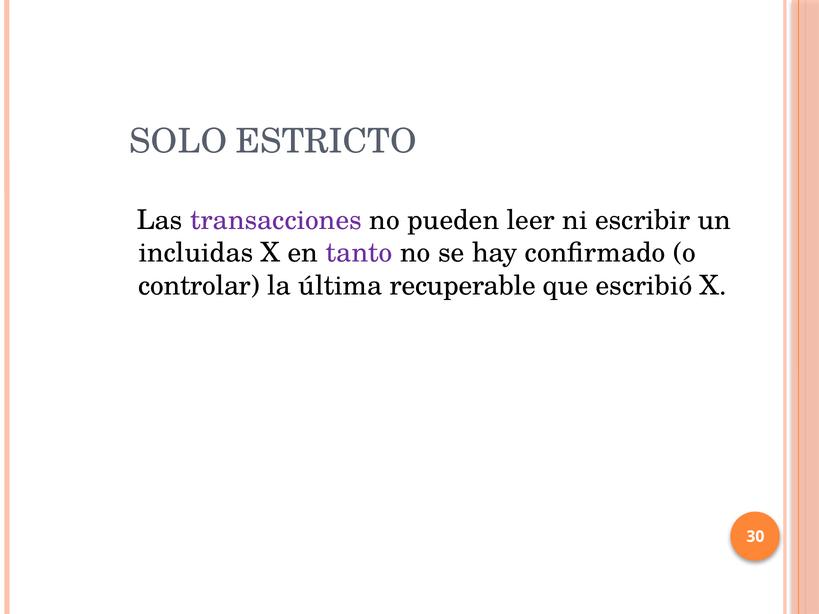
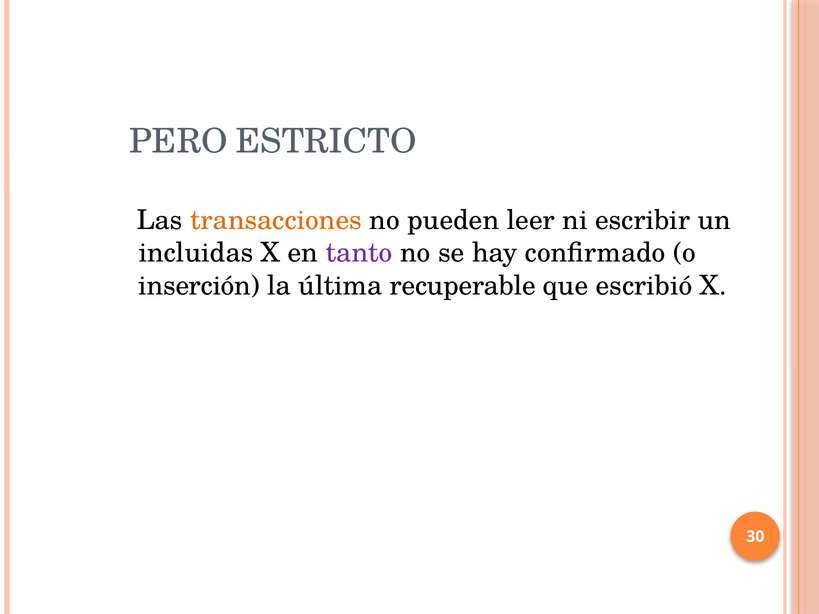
SOLO: SOLO -> PERO (178, 142)
transacciones colour: purple -> orange (276, 220)
controlar: controlar -> inserción (199, 286)
